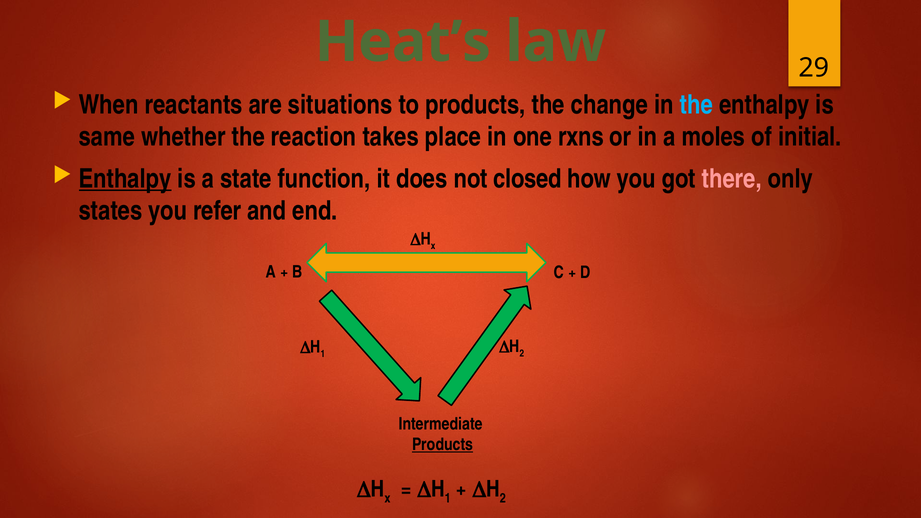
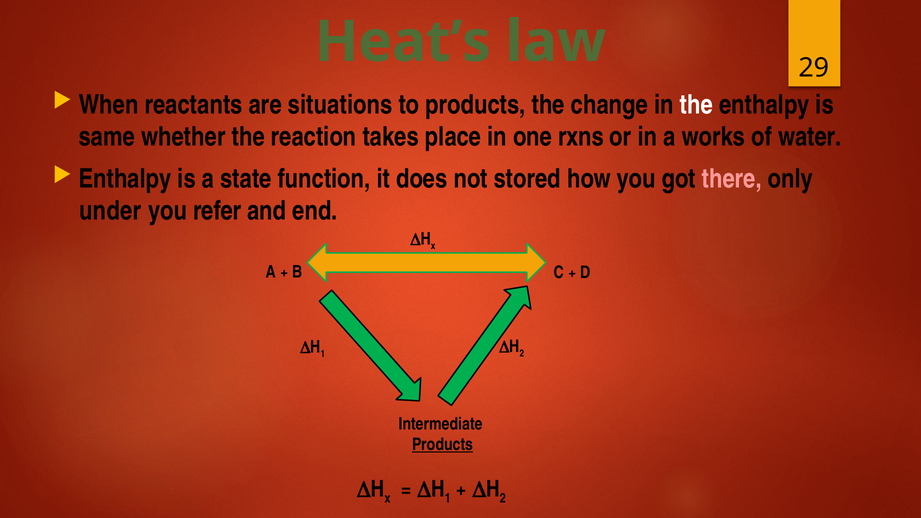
the colour: light blue -> white (696, 105)
moles: moles -> works (713, 137)
initial: initial -> water (810, 137)
Enthalpy underline: present -> none (125, 179)
closed: closed -> stored (527, 179)
states: states -> under (110, 211)
